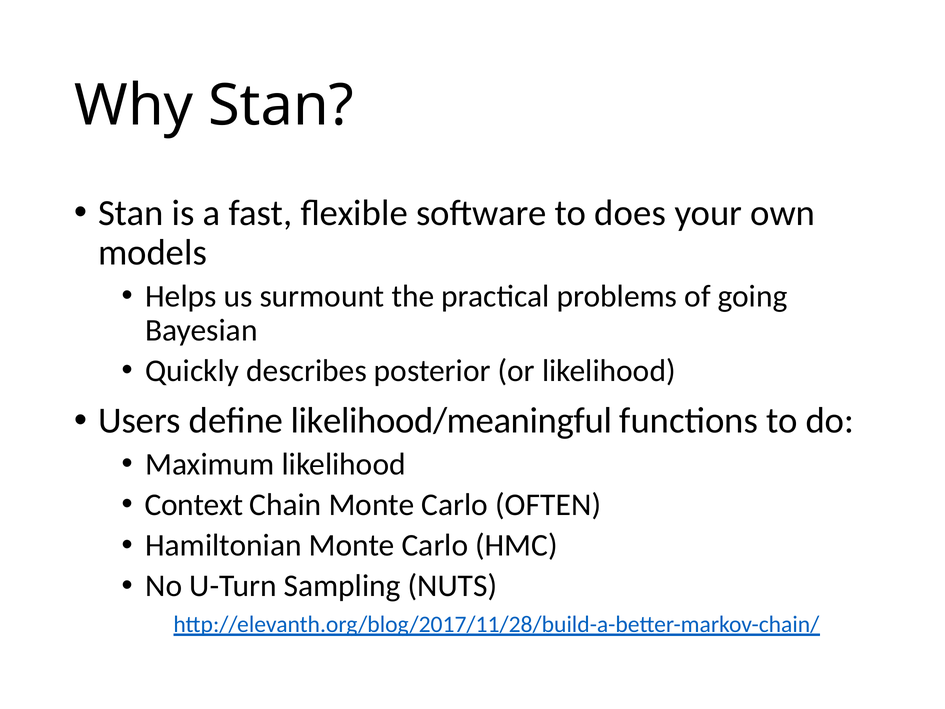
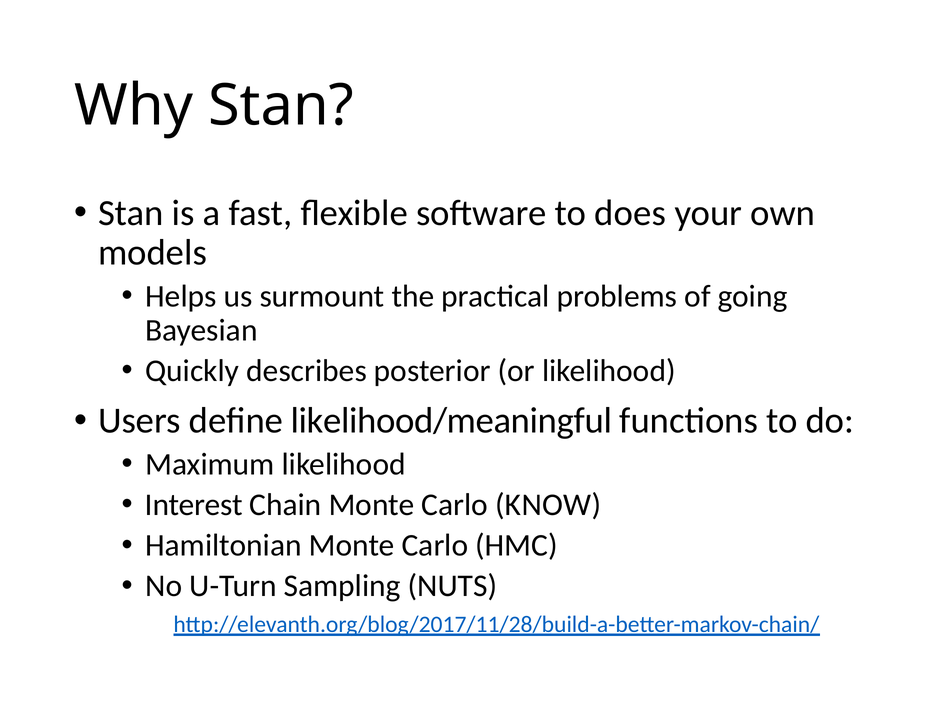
Context: Context -> Interest (194, 505)
OFTEN: OFTEN -> KNOW (548, 505)
